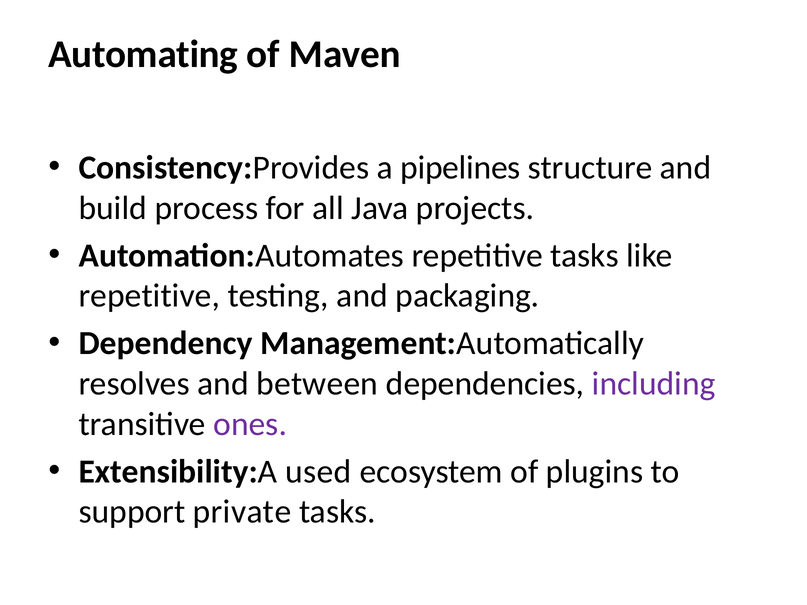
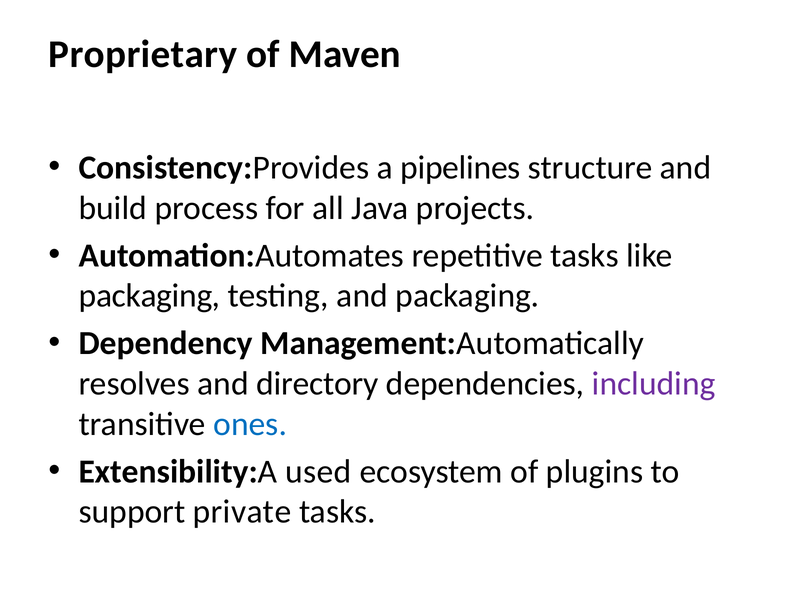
Automating: Automating -> Proprietary (143, 55)
repetitive: repetitive -> packaging (150, 296)
between: between -> directory (317, 384)
ones colour: purple -> blue (250, 424)
